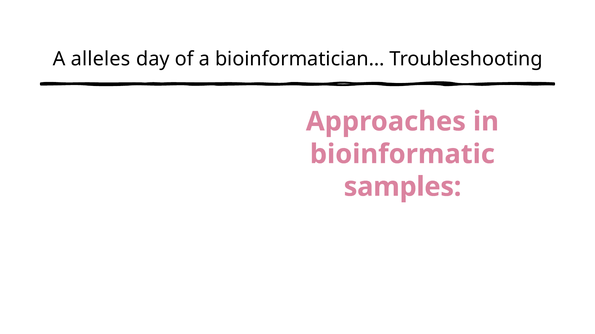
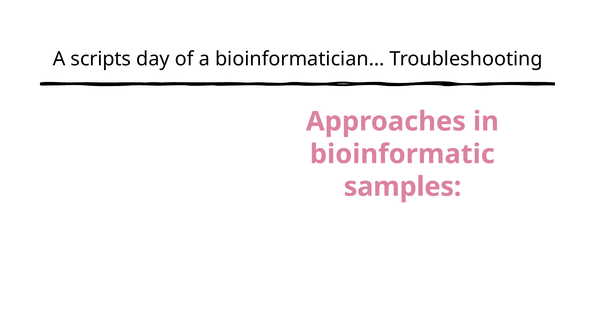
alleles: alleles -> scripts (101, 59)
